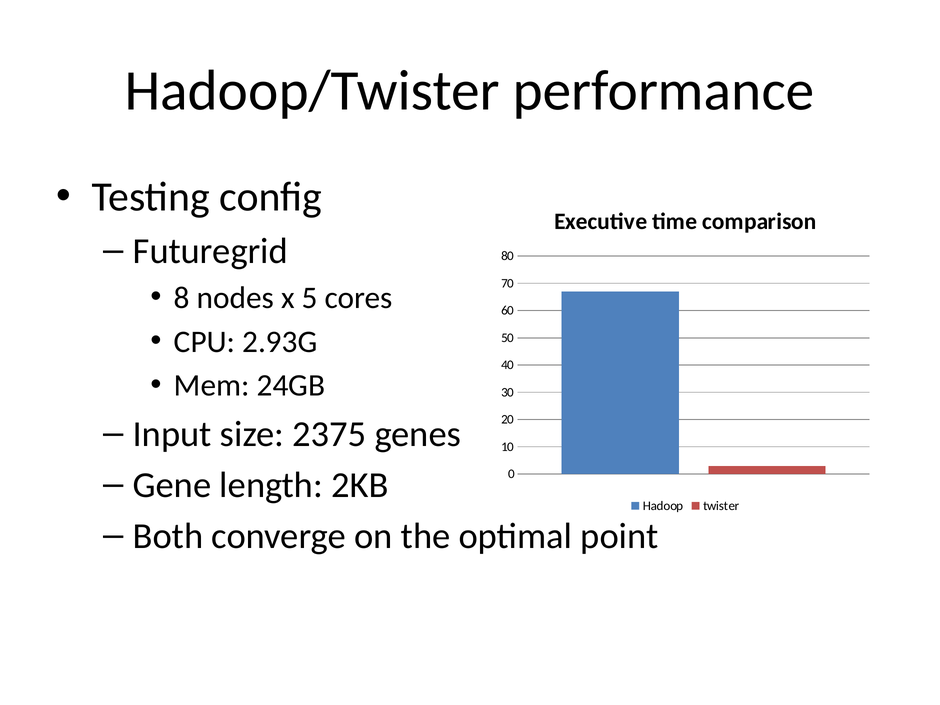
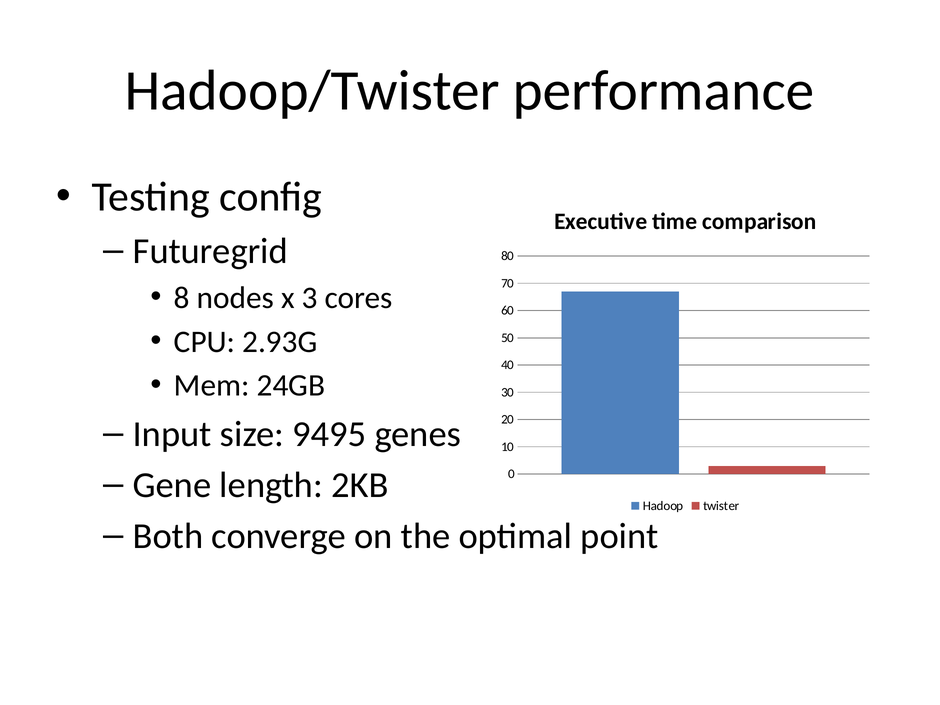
5: 5 -> 3 (310, 298)
2375: 2375 -> 9495 (329, 434)
